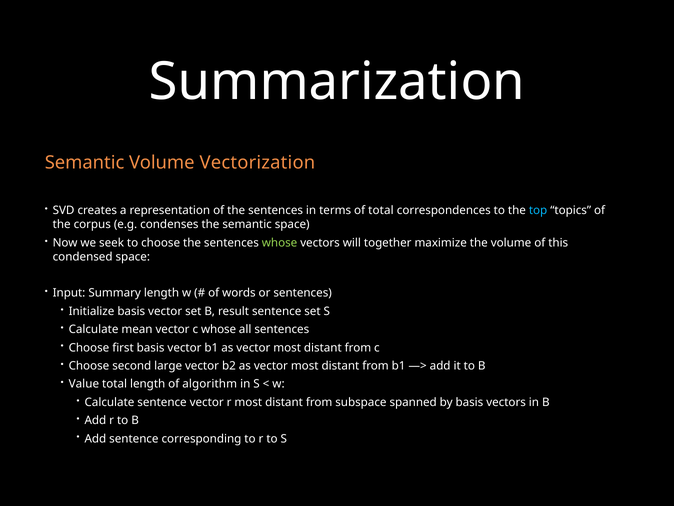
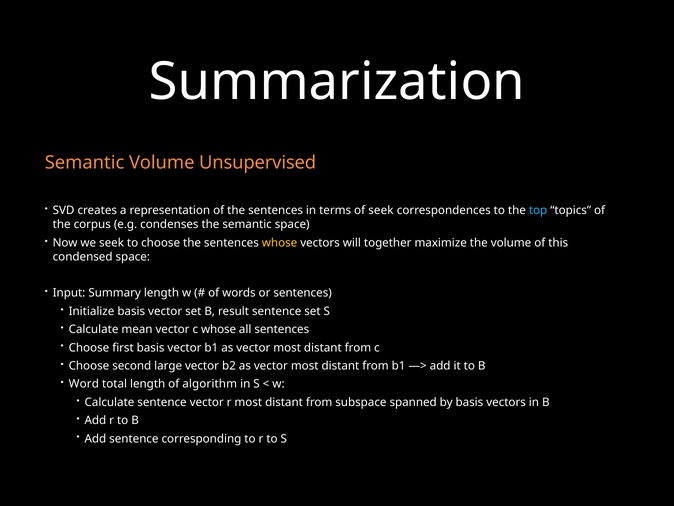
Vectorization: Vectorization -> Unsupervised (258, 162)
of total: total -> seek (381, 210)
whose colour: light green -> yellow (280, 243)
Value: Value -> Word (84, 384)
